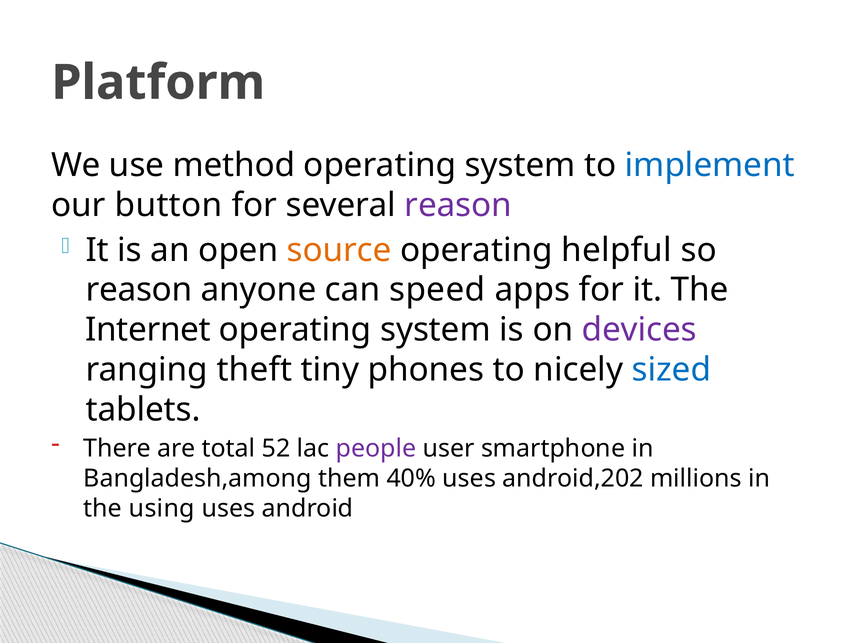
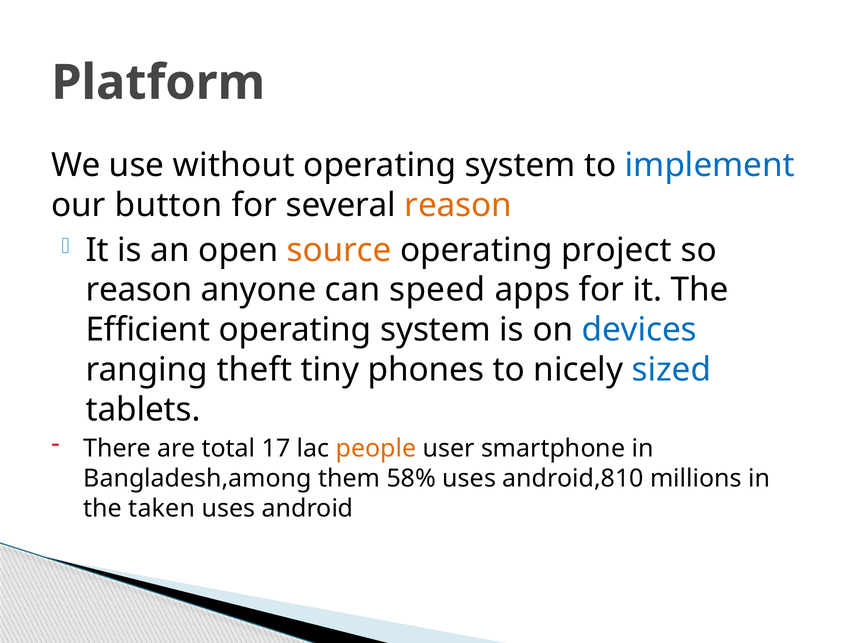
method: method -> without (234, 165)
reason colour: purple -> orange (458, 205)
helpful: helpful -> project (617, 250)
Internet: Internet -> Efficient (148, 330)
devices colour: purple -> blue (639, 330)
52: 52 -> 17 (276, 448)
people colour: purple -> orange (376, 448)
40%: 40% -> 58% (411, 478)
android,202: android,202 -> android,810 (573, 478)
using: using -> taken (162, 508)
